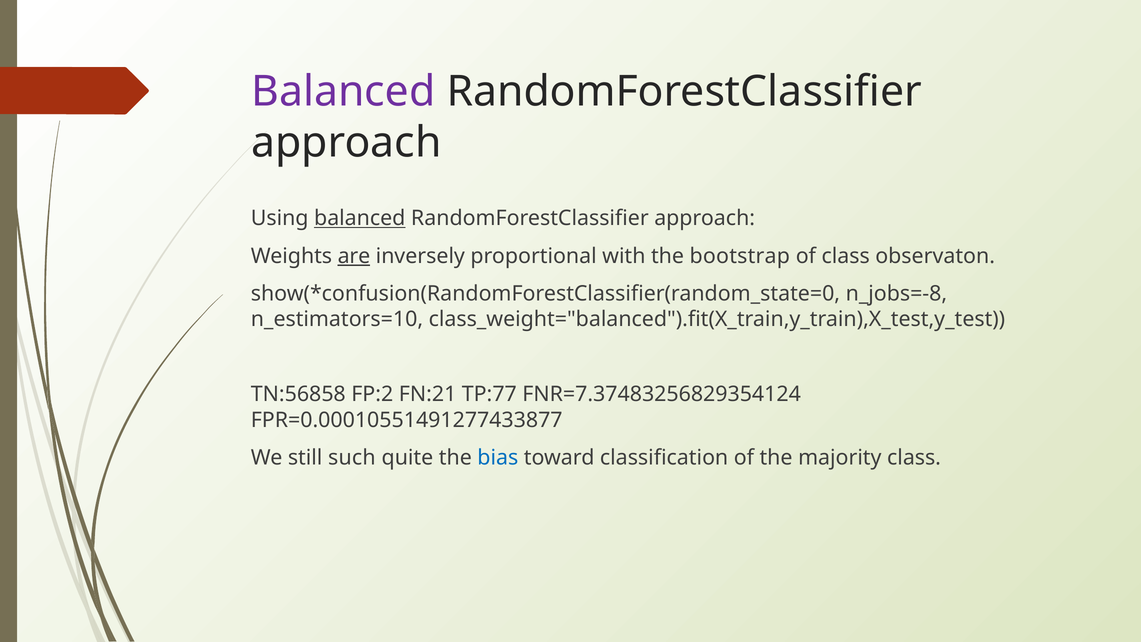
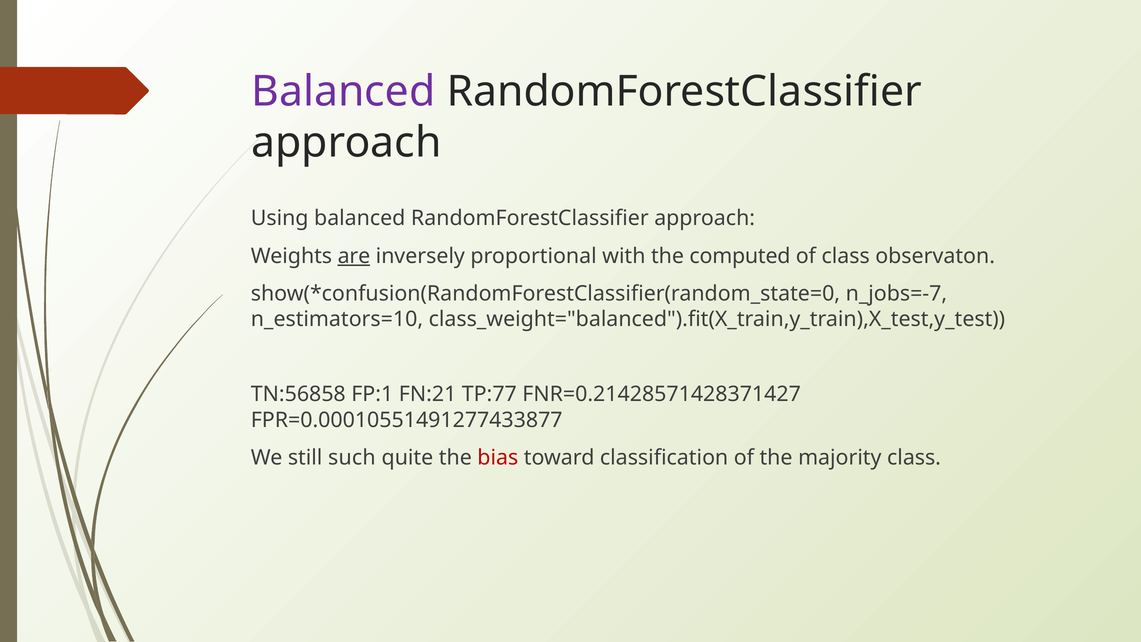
balanced underline: present -> none (360, 218)
bootstrap: bootstrap -> computed (740, 256)
n_jobs=-8: n_jobs=-8 -> n_jobs=-7 (896, 293)
FP:2: FP:2 -> FP:1 (372, 394)
FNR=7.37483256829354124: FNR=7.37483256829354124 -> FNR=0.21428571428371427 (662, 394)
bias colour: blue -> red (498, 457)
